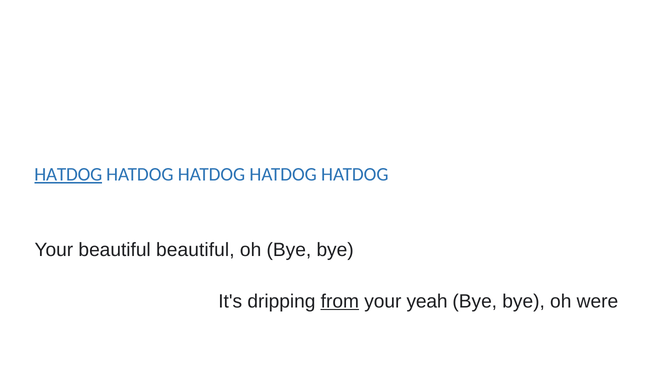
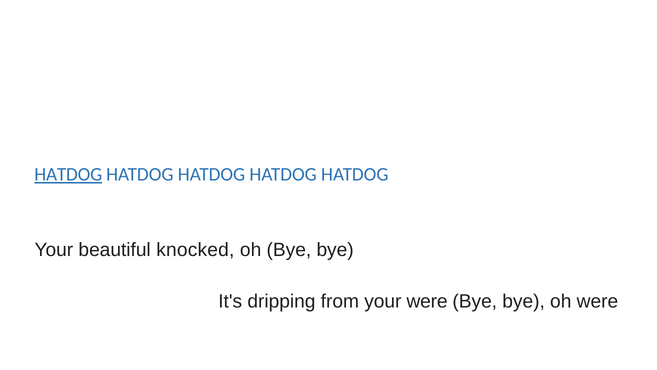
beautiful beautiful: beautiful -> knocked (195, 249)
from underline: present -> none (340, 301)
your yeah: yeah -> were (427, 301)
